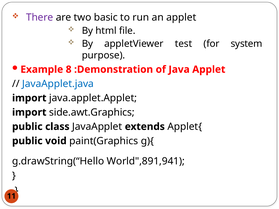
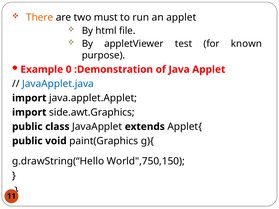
There colour: purple -> orange (40, 17)
basic: basic -> must (106, 17)
system: system -> known (246, 44)
8: 8 -> 0 (69, 70)
World",891,941: World",891,941 -> World",750,150 (146, 161)
